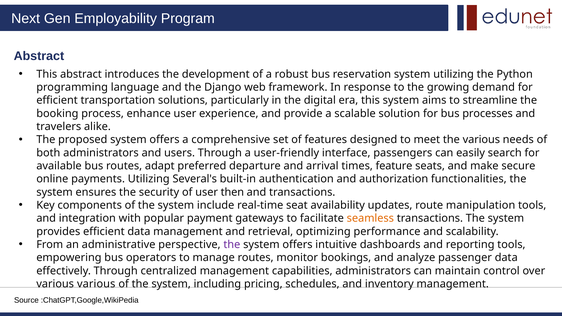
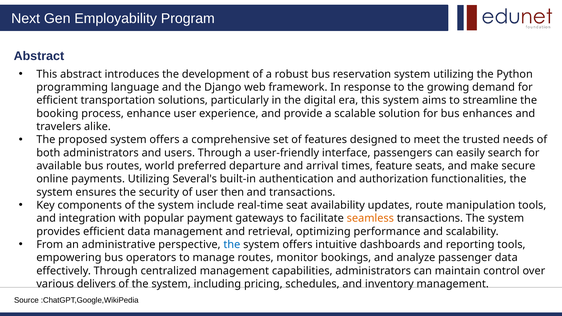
processes: processes -> enhances (487, 113)
the various: various -> trusted (481, 140)
adapt: adapt -> world (160, 166)
the colour: purple -> blue (232, 245)
various various: various -> delivers (96, 284)
